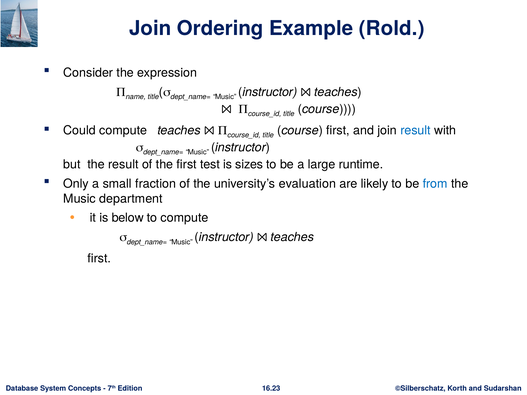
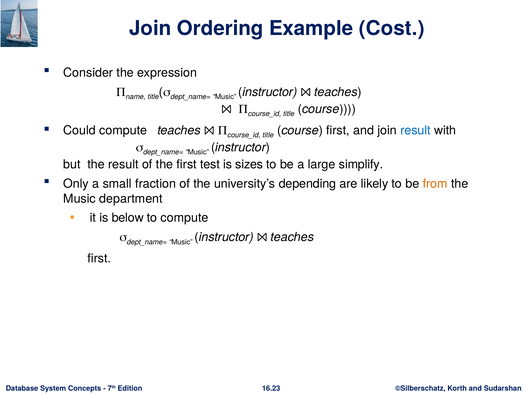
Rold: Rold -> Cost (392, 28)
runtime: runtime -> simplify (361, 164)
evaluation: evaluation -> depending (307, 184)
from colour: blue -> orange (435, 184)
